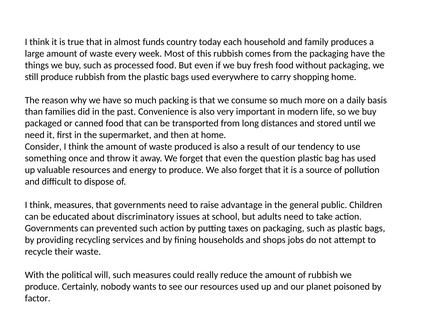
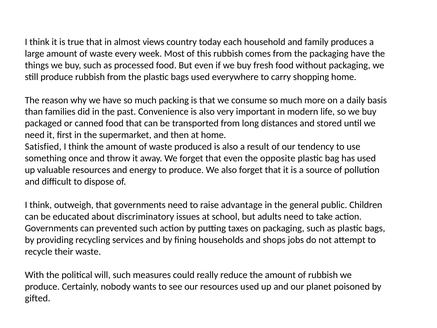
funds: funds -> views (154, 42)
Consider: Consider -> Satisfied (43, 147)
question: question -> opposite (278, 158)
think measures: measures -> outweigh (74, 205)
factor: factor -> gifted (38, 298)
